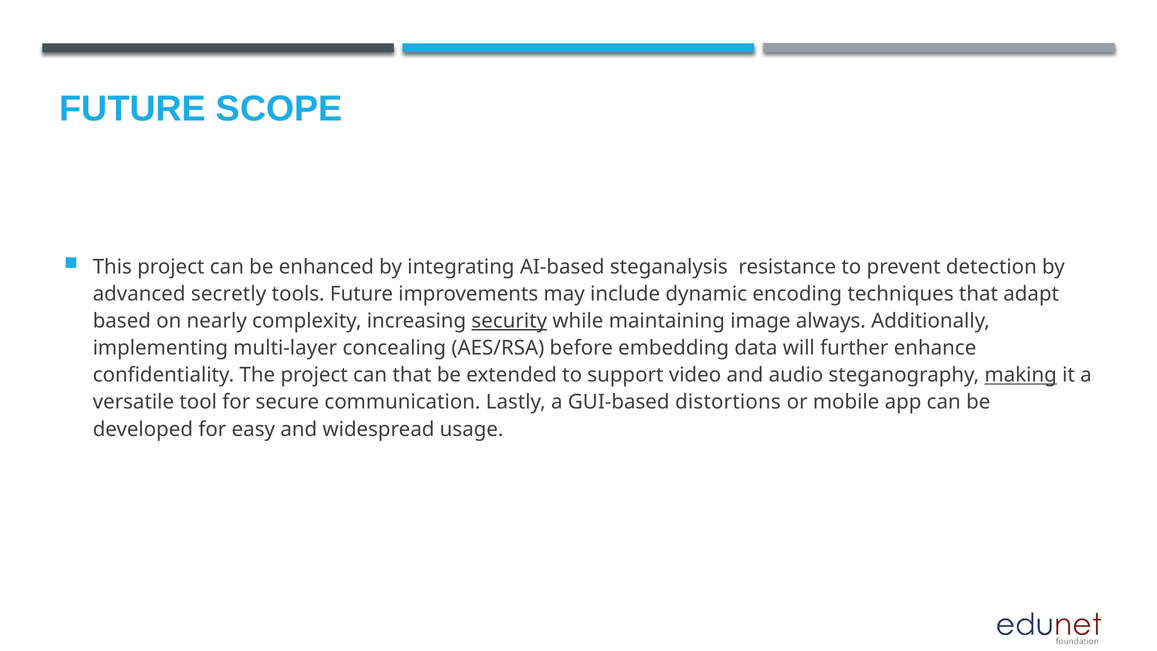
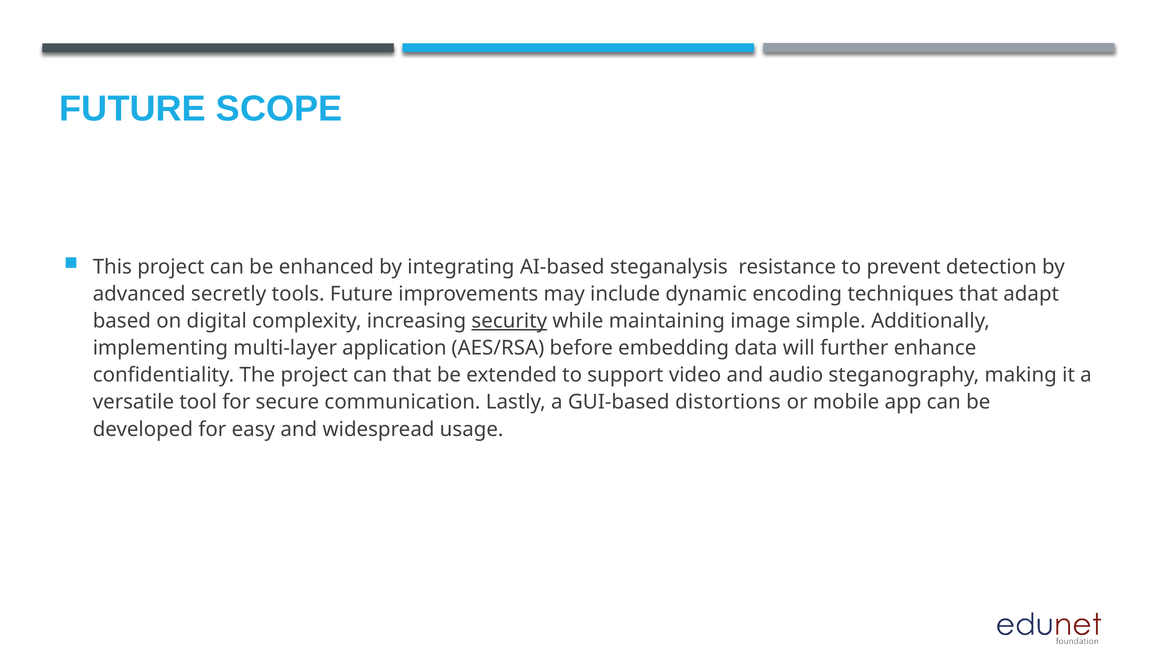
nearly: nearly -> digital (217, 321)
always: always -> simple (831, 321)
concealing: concealing -> application (394, 348)
making underline: present -> none (1021, 375)
